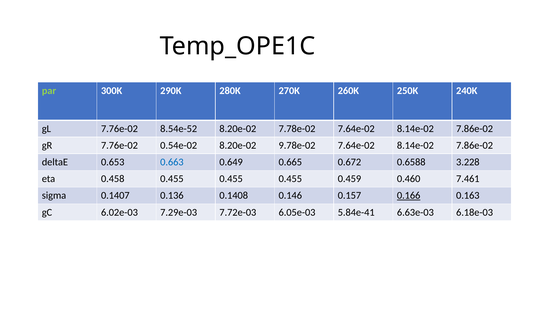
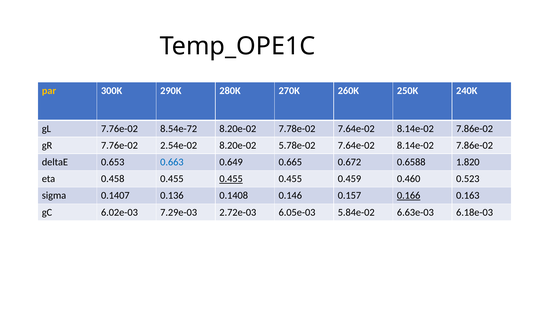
par colour: light green -> yellow (49, 91)
8.54e-52: 8.54e-52 -> 8.54e-72 (179, 129)
0.54e-02: 0.54e-02 -> 2.54e-02 (179, 145)
9.78e-02: 9.78e-02 -> 5.78e-02 (297, 145)
3.228: 3.228 -> 1.820 (468, 162)
0.455 underline: none -> present (231, 179)
7.461: 7.461 -> 0.523 (468, 179)
7.72e-03: 7.72e-03 -> 2.72e-03 (238, 212)
5.84e-41: 5.84e-41 -> 5.84e-02 (356, 212)
